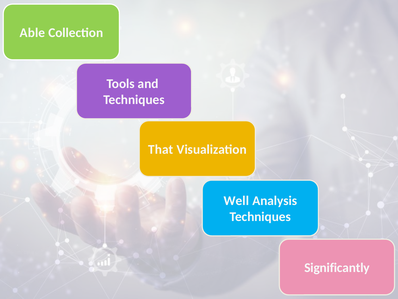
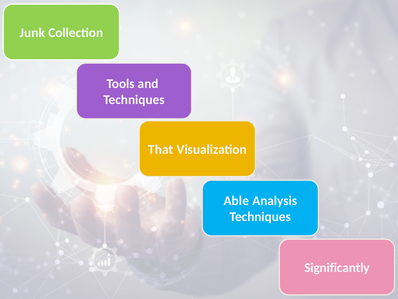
Able: Able -> Junk (32, 33)
Well: Well -> Able (236, 200)
